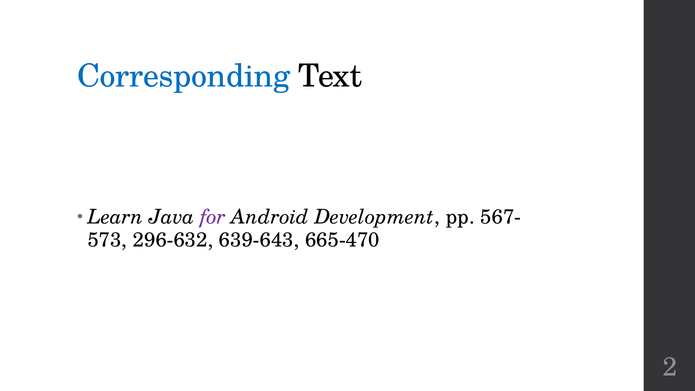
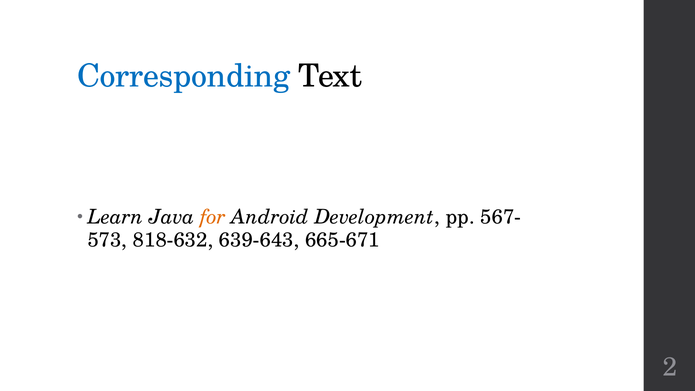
for colour: purple -> orange (213, 217)
296-632: 296-632 -> 818-632 (173, 240)
665-470: 665-470 -> 665-671 (342, 240)
